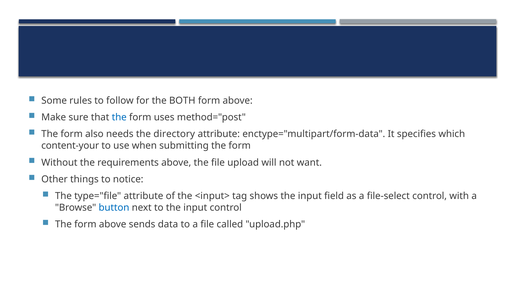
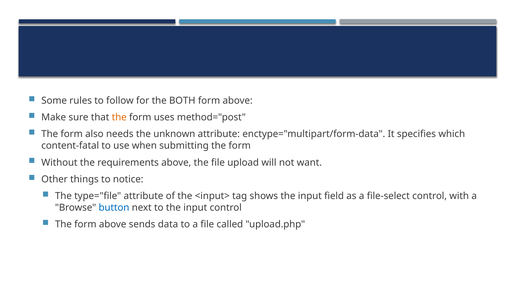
the colour: blue -> orange (119, 117)
directory: directory -> unknown (174, 134)
content-your: content-your -> content-fatal (70, 146)
